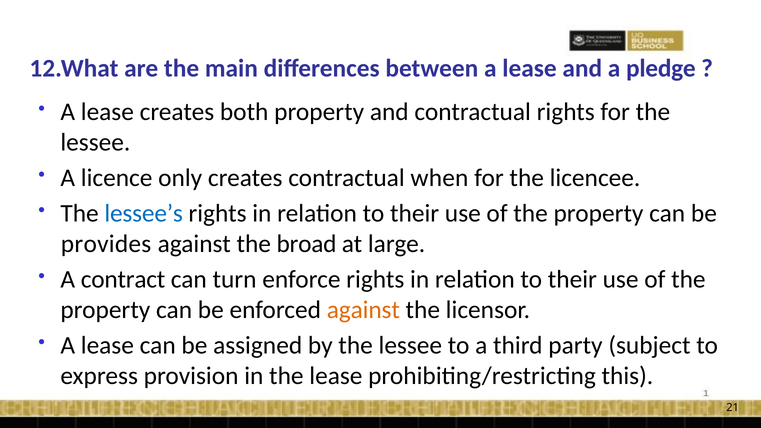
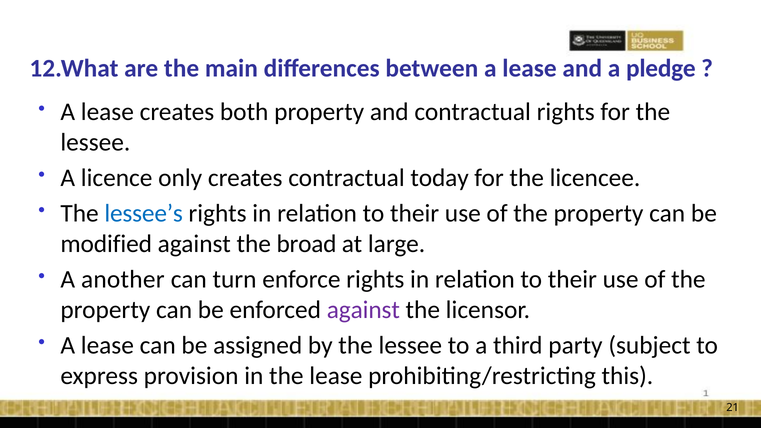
when: when -> today (440, 178)
provides: provides -> modified (106, 244)
contract: contract -> another (123, 280)
against colour: orange -> purple (363, 310)
